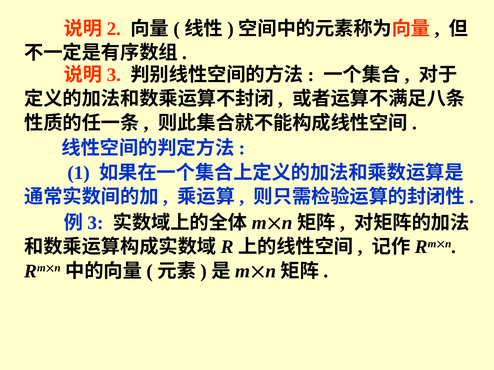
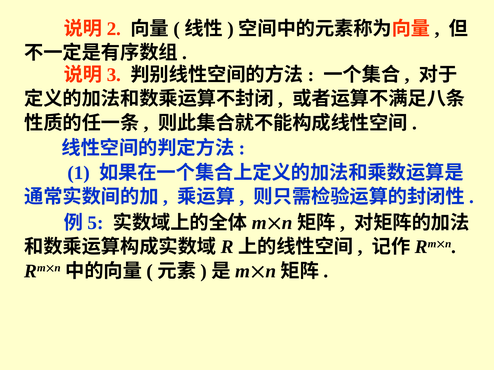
3: 3 -> 5 (95, 223)
